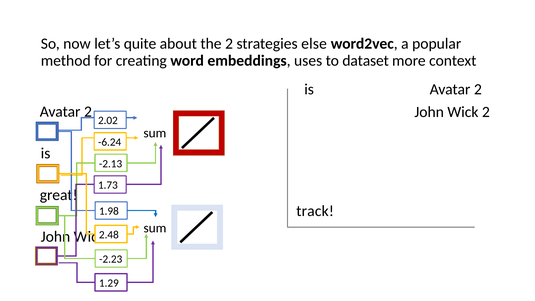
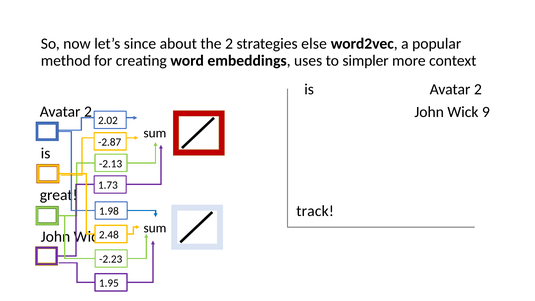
quite: quite -> since (140, 44)
dataset: dataset -> simpler (366, 61)
Wick 2: 2 -> 9 (486, 112)
-6.24: -6.24 -> -2.87 (110, 142)
1.29: 1.29 -> 1.95 (109, 283)
